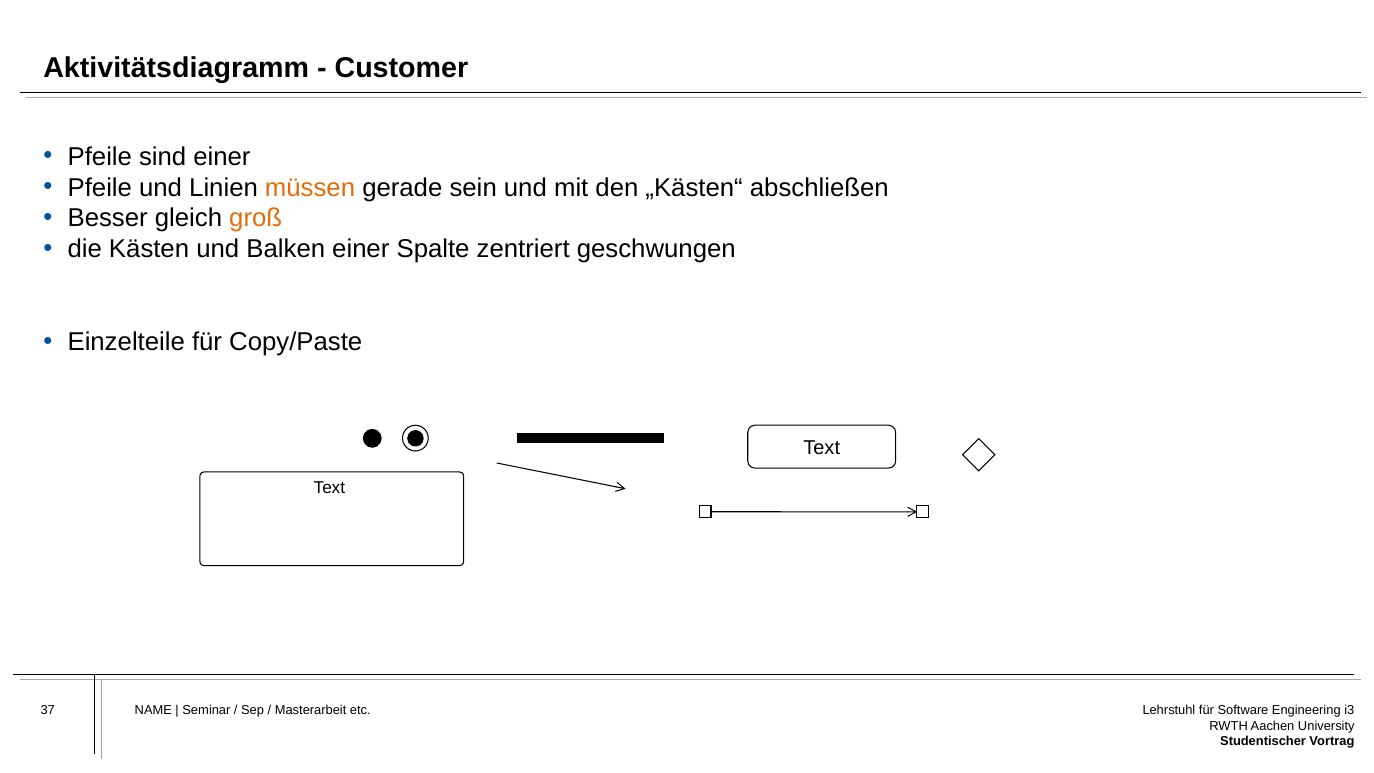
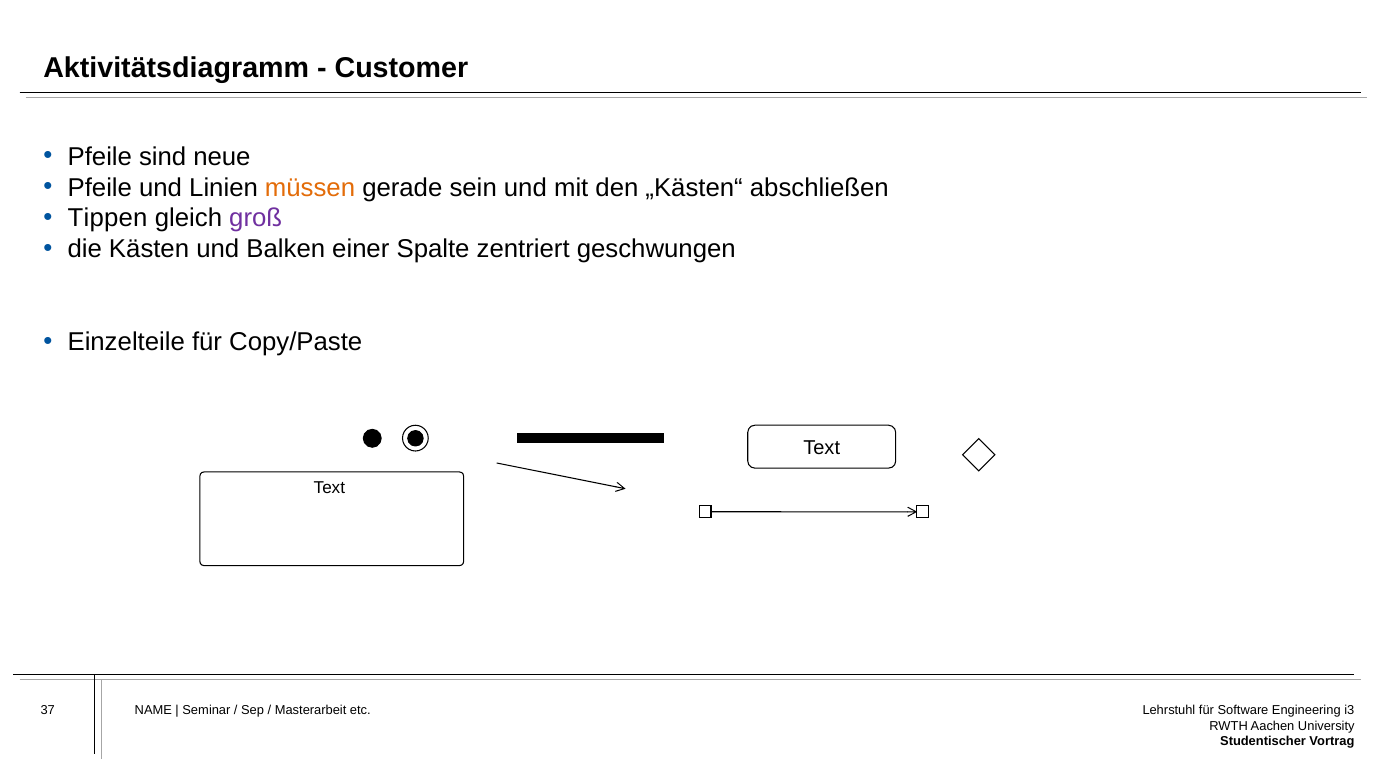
sind einer: einer -> neue (222, 157)
Besser: Besser -> Tippen (108, 218)
groß colour: orange -> purple (256, 218)
